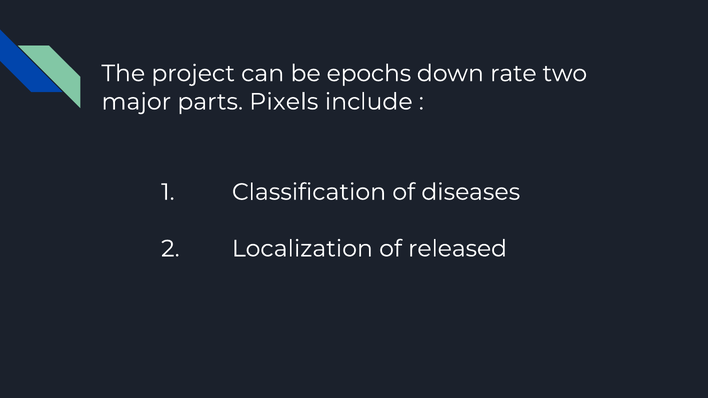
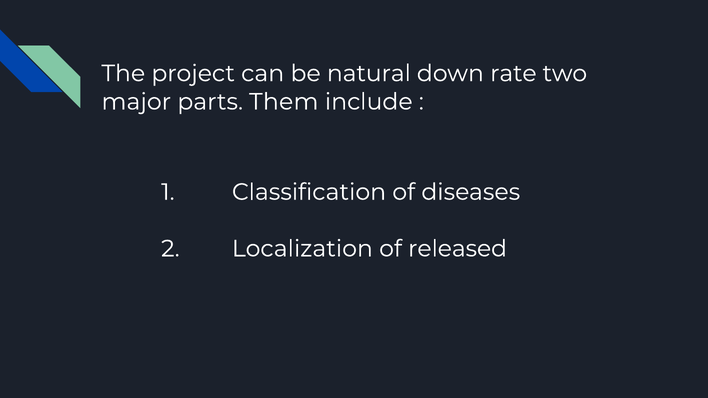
epochs: epochs -> natural (369, 73)
Pixels: Pixels -> Them (284, 102)
